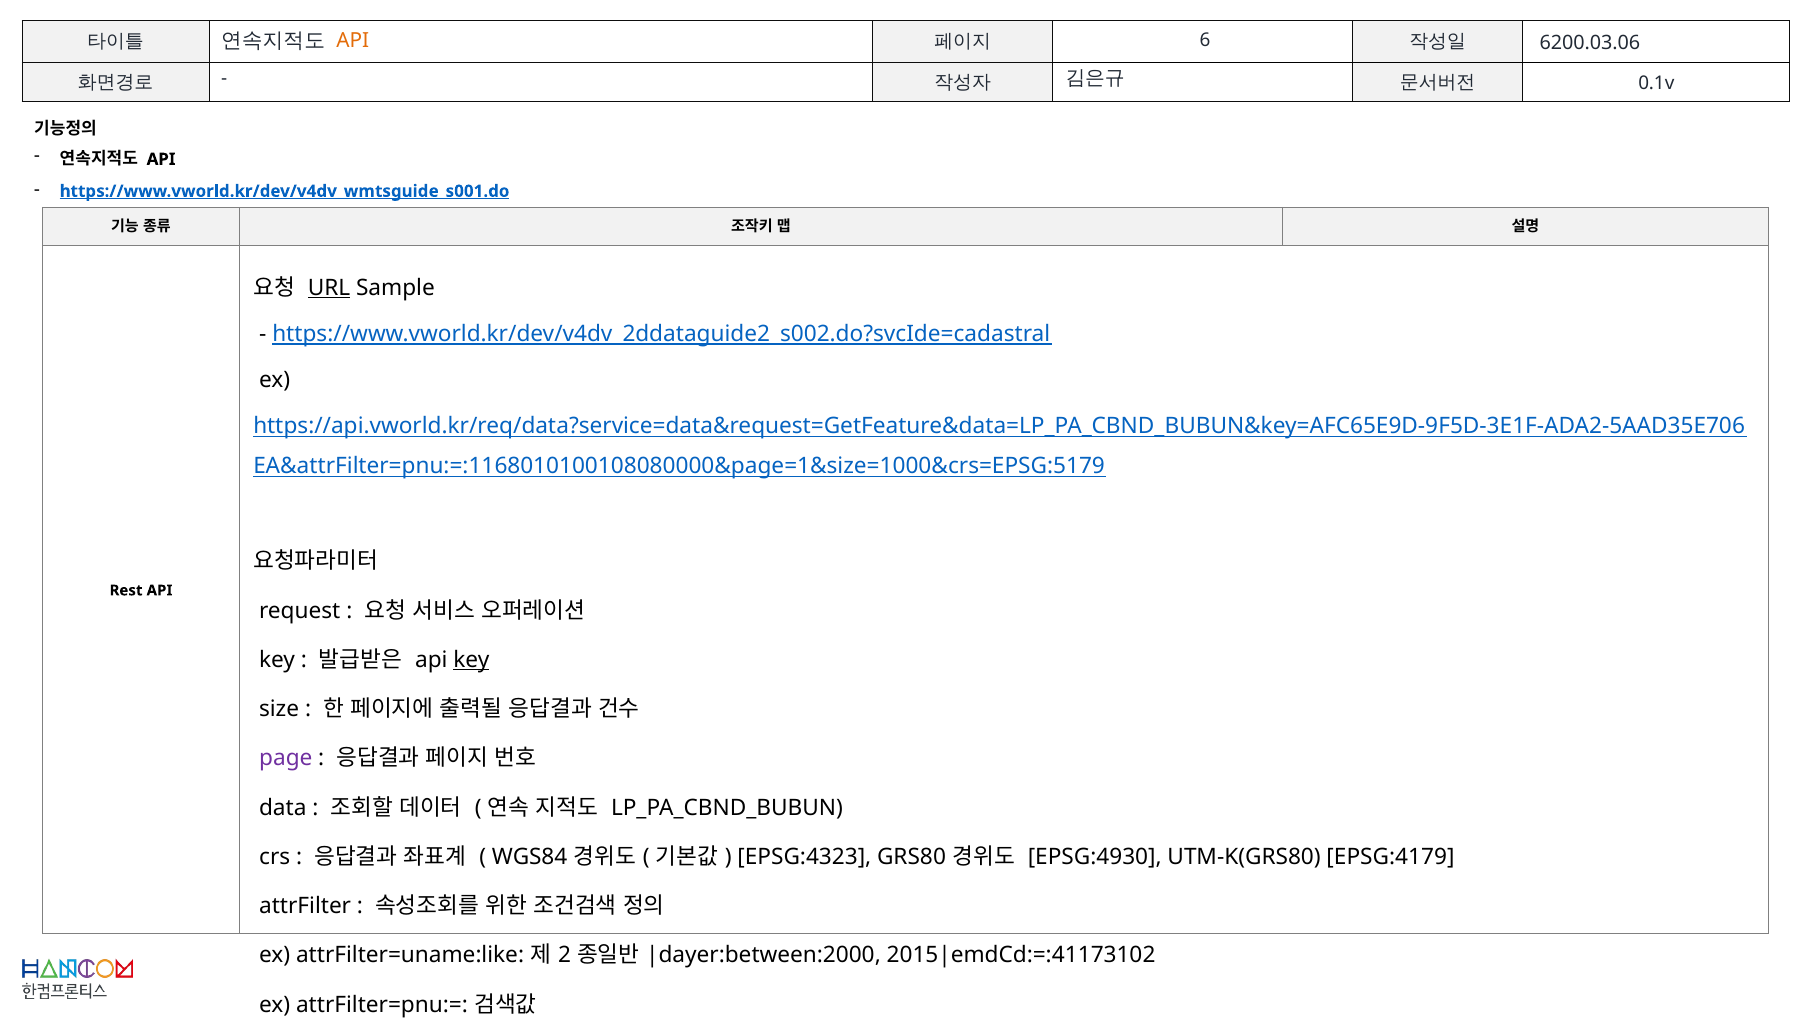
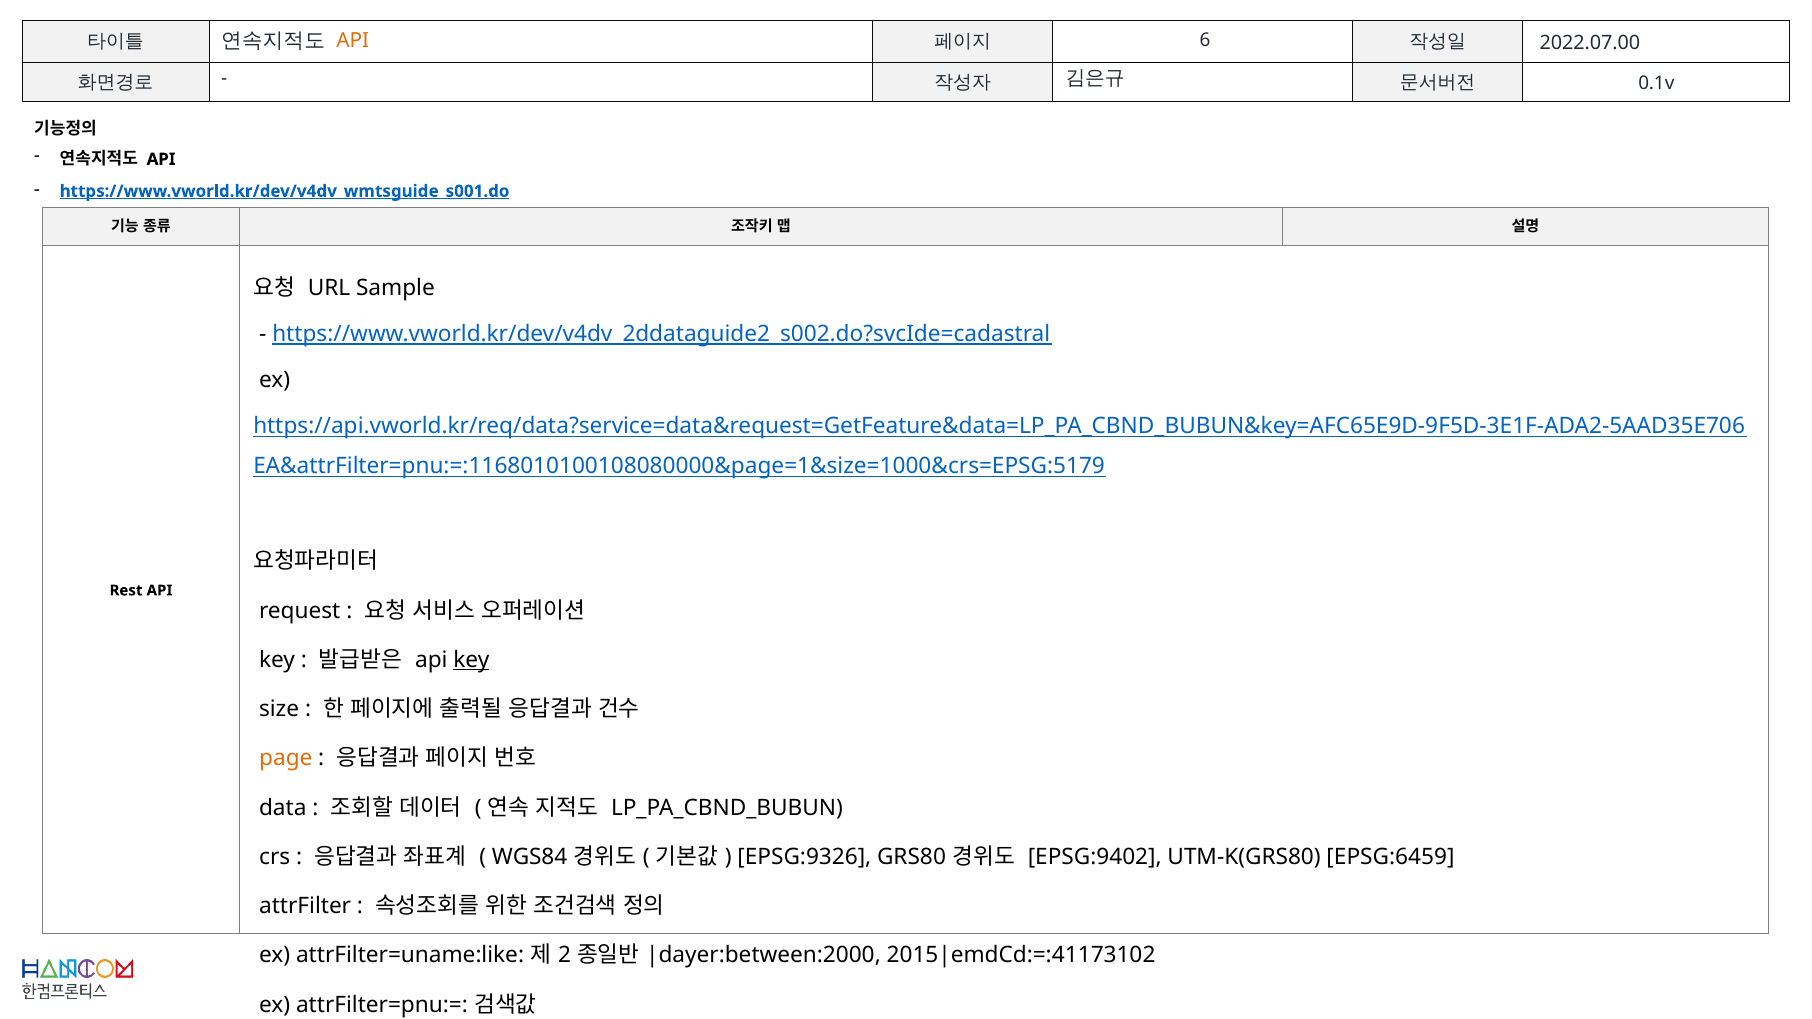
6200.03.06: 6200.03.06 -> 2022.07.00 (1590, 43)
URL underline: present -> none (329, 288)
page colour: purple -> orange (286, 759)
EPSG:4323: EPSG:4323 -> EPSG:9326 (804, 857)
EPSG:4930: EPSG:4930 -> EPSG:9402 (1095, 857)
EPSG:4179: EPSG:4179 -> EPSG:6459 (1390, 857)
